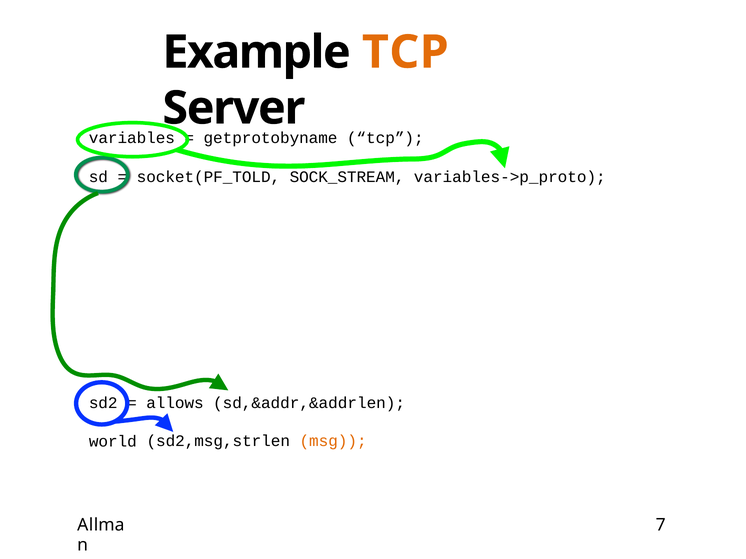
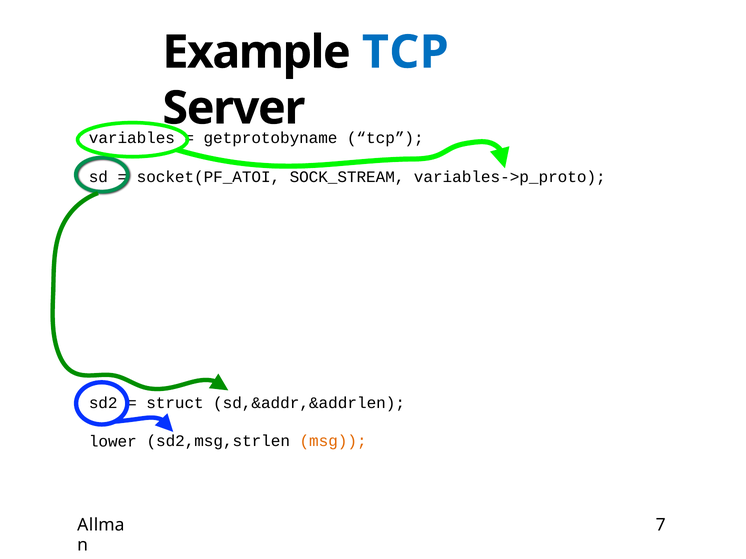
TCP colour: orange -> blue (405, 52)
socket(PF_TOLD: socket(PF_TOLD -> socket(PF_ATOI (208, 177)
allows: allows -> struct (175, 403)
world: world -> lower (113, 442)
